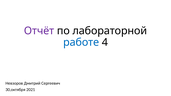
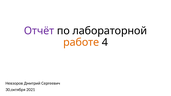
работе colour: blue -> orange (81, 42)
